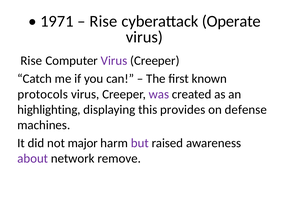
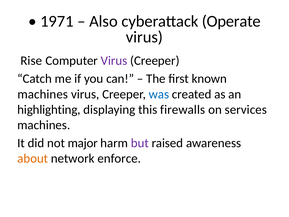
Rise: Rise -> Also (103, 21)
protocols: protocols -> machines (43, 94)
was colour: purple -> blue (159, 94)
provides: provides -> firewalls (183, 109)
defense: defense -> services (246, 109)
about colour: purple -> orange (33, 158)
remove: remove -> enforce (119, 158)
